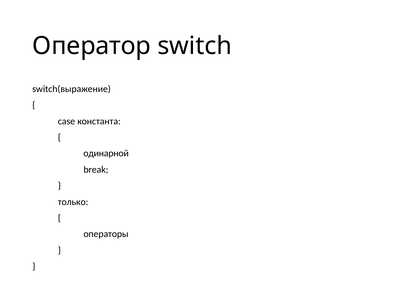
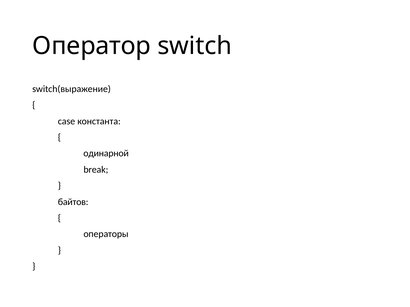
только: только -> байтов (73, 202)
